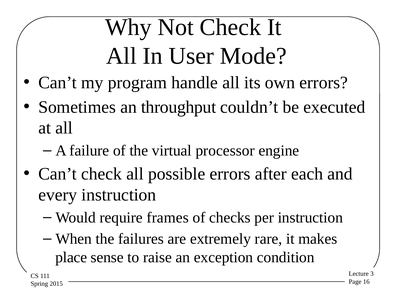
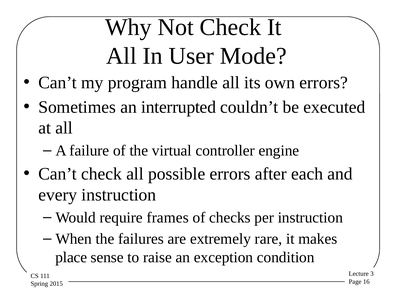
throughput: throughput -> interrupted (179, 107)
processor: processor -> controller (225, 150)
